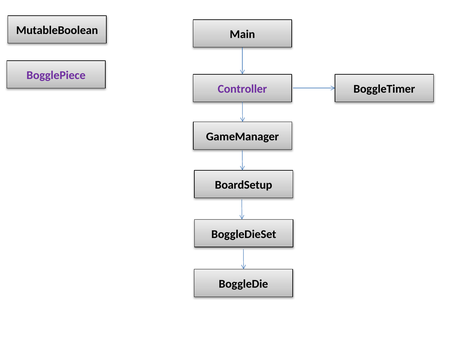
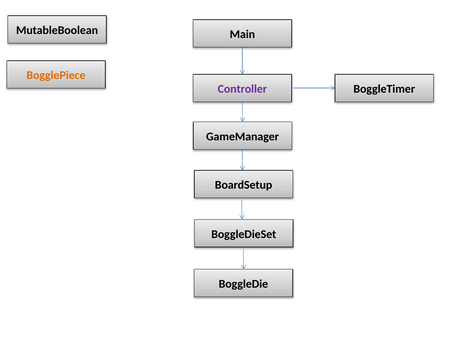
BogglePiece colour: purple -> orange (56, 75)
